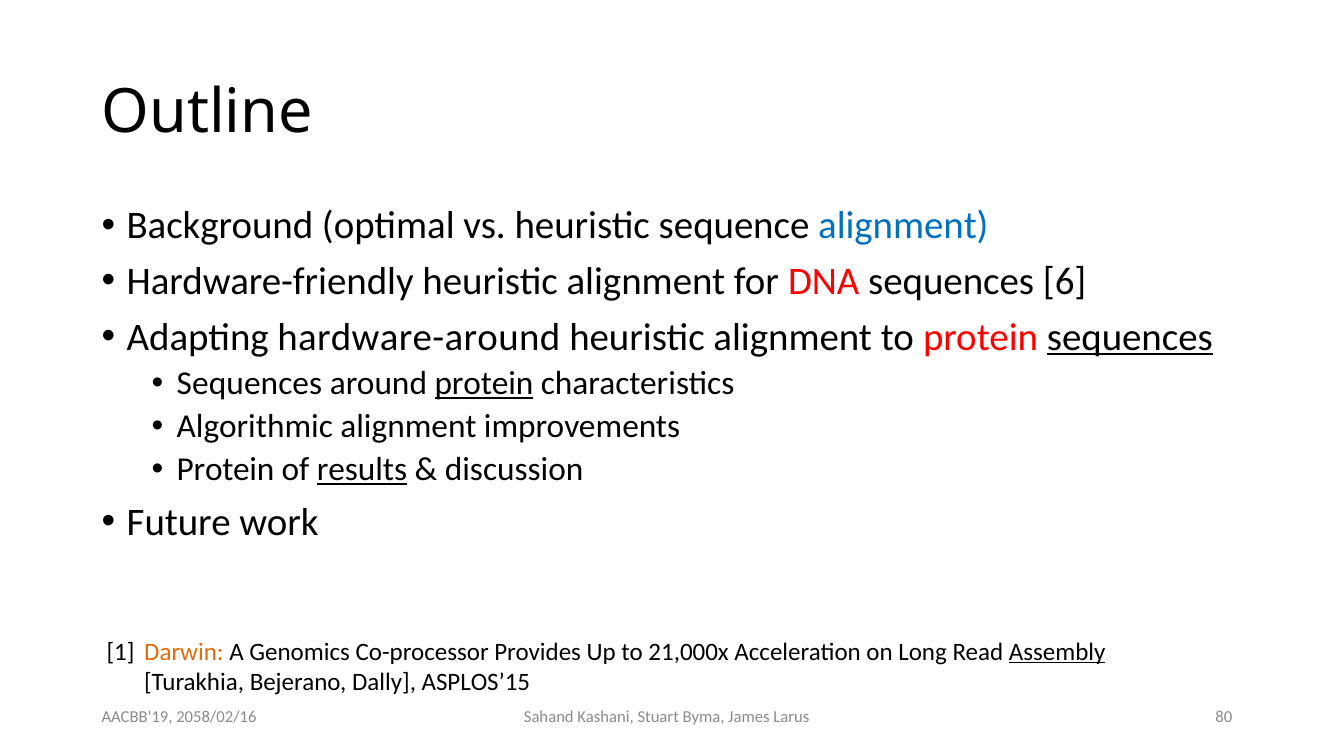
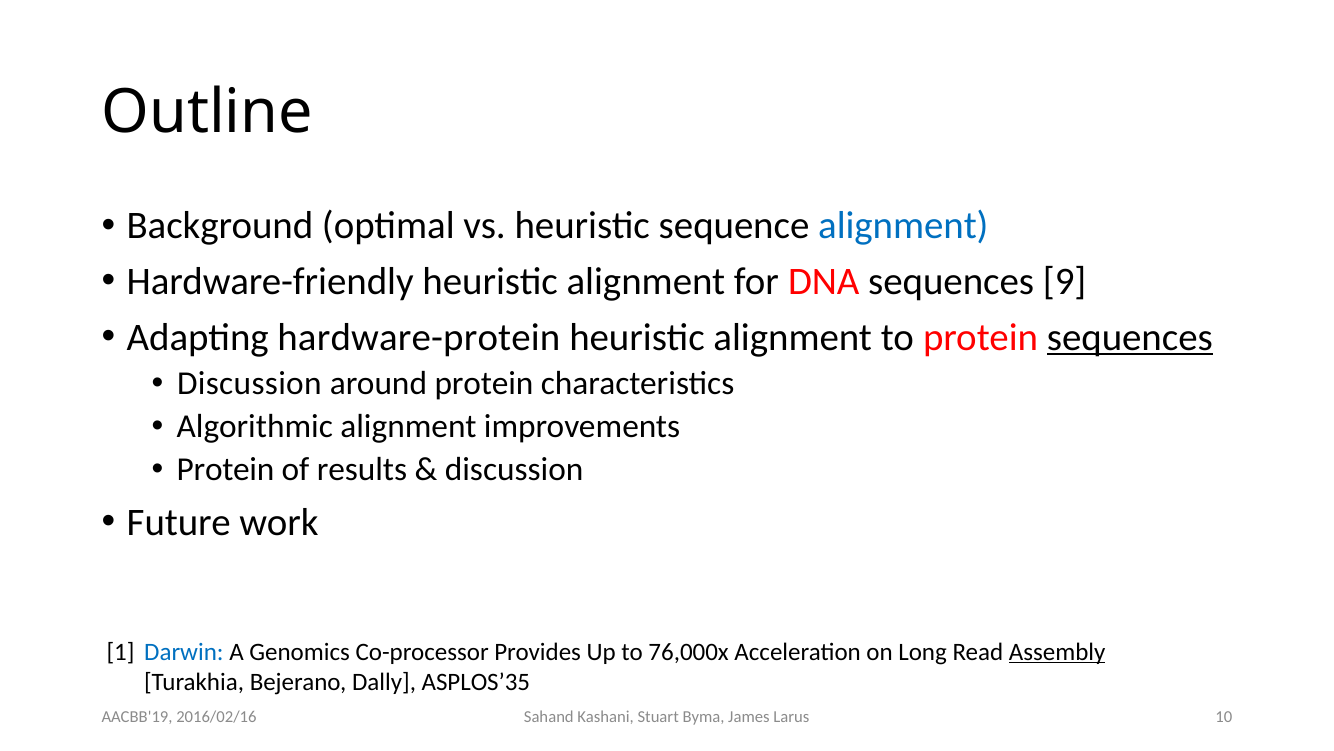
6: 6 -> 9 (1065, 281)
hardware-around: hardware-around -> hardware-protein (419, 337)
Sequences: Sequences -> Discussion (249, 383)
protein underline: present -> none (484, 383)
results underline: present -> none (362, 469)
Darwin colour: orange -> blue (184, 651)
21,000x: 21,000x -> 76,000x (689, 651)
ASPLOS’15: ASPLOS’15 -> ASPLOS’35 (476, 681)
80: 80 -> 10 (1224, 716)
2058/02/16: 2058/02/16 -> 2016/02/16 (216, 717)
